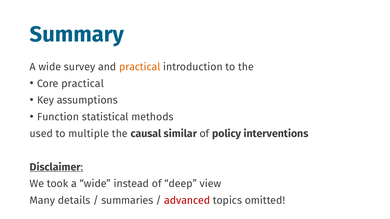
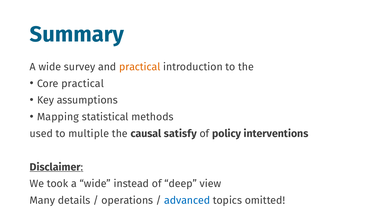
Function: Function -> Mapping (58, 117)
similar: similar -> satisfy (180, 134)
summaries: summaries -> operations (127, 201)
advanced colour: red -> blue (187, 201)
